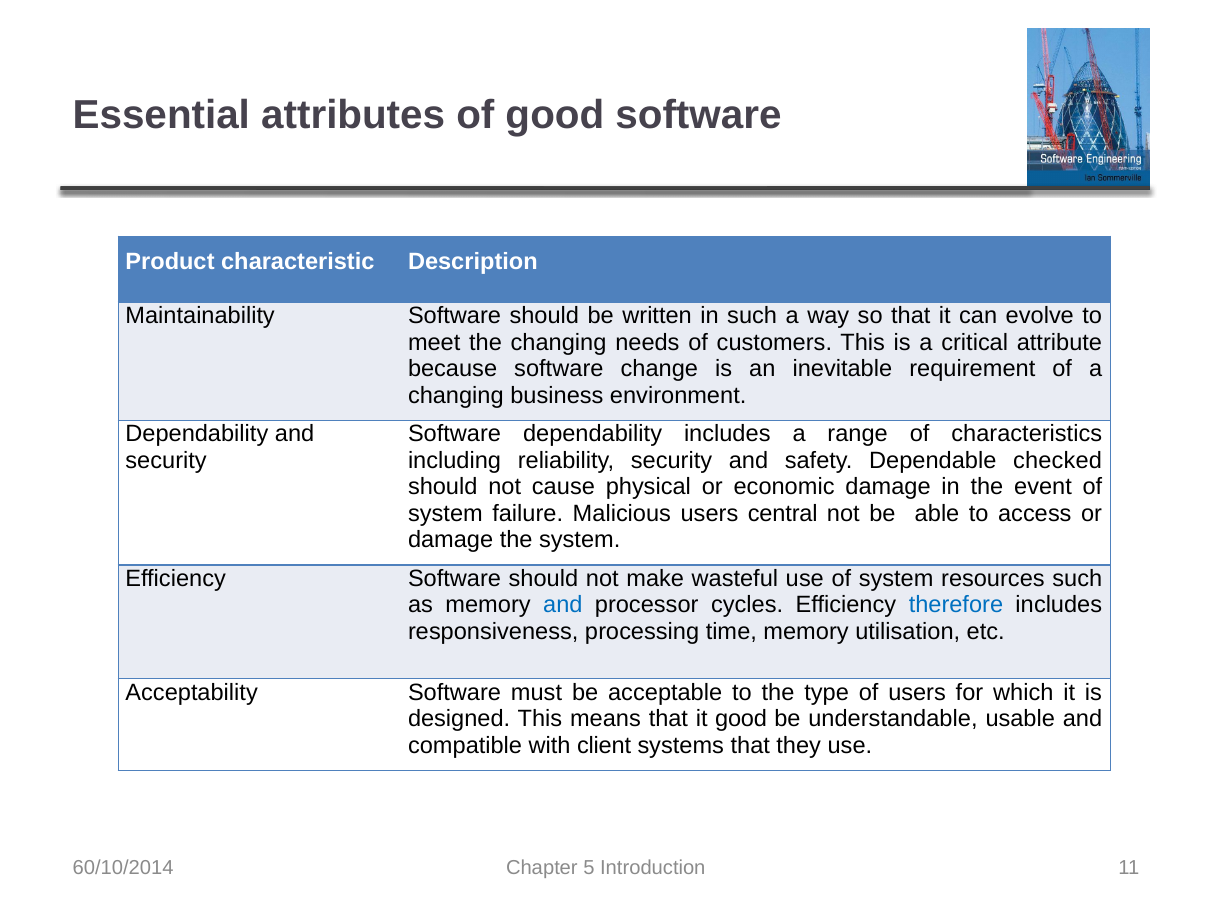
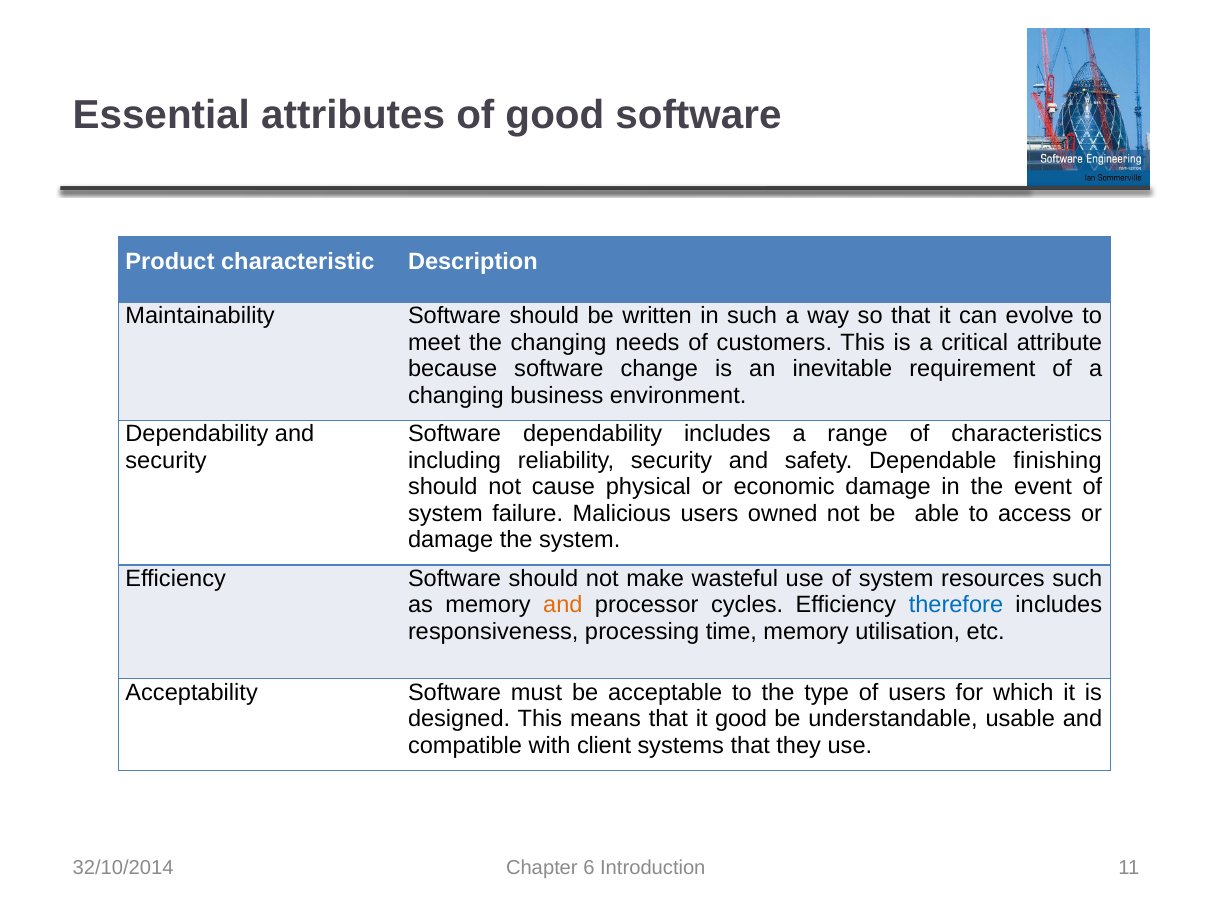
checked: checked -> finishing (1058, 460)
central: central -> owned (783, 513)
and colour: blue -> orange (563, 605)
60/10/2014: 60/10/2014 -> 32/10/2014 (123, 868)
5: 5 -> 6 (589, 868)
